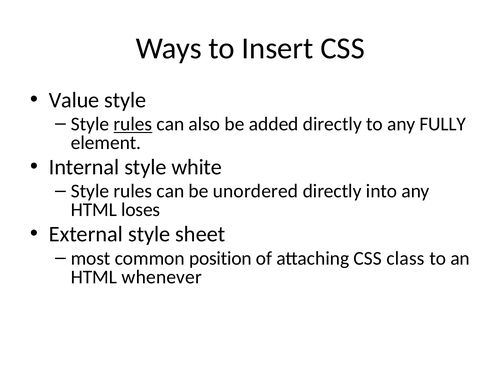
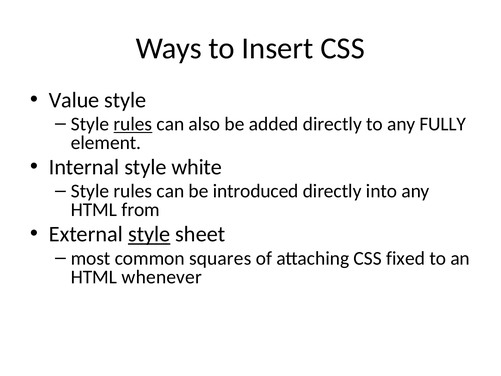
unordered: unordered -> introduced (256, 191)
loses: loses -> from (141, 210)
style underline: none -> present (149, 234)
position: position -> squares (220, 258)
class: class -> fixed (406, 258)
